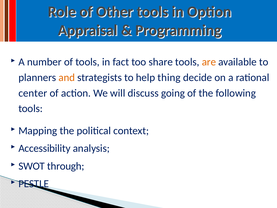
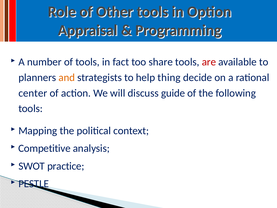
are colour: orange -> red (209, 62)
going: going -> guide (173, 93)
Accessibility: Accessibility -> Competitive (44, 148)
through: through -> practice (66, 166)
